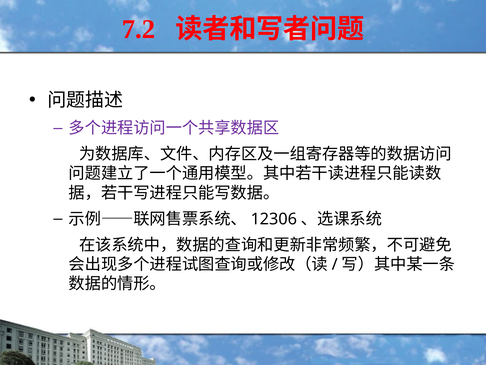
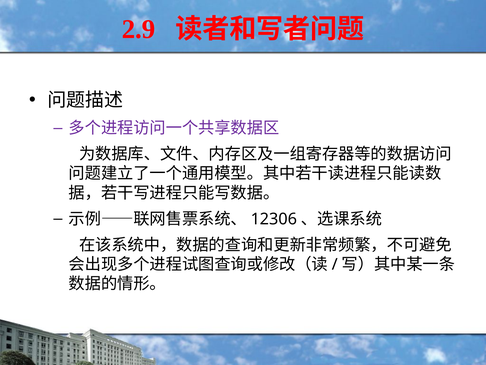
7.2: 7.2 -> 2.9 (139, 29)
